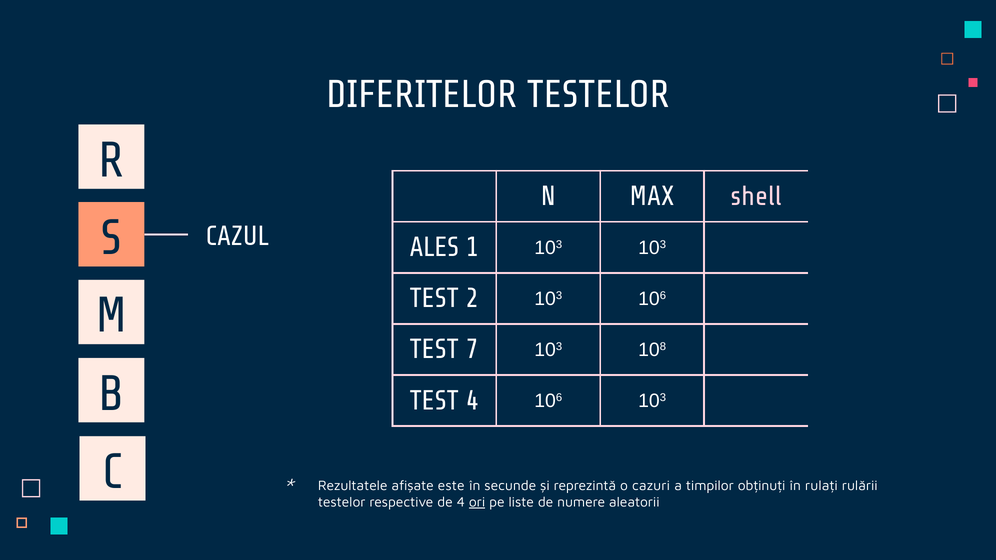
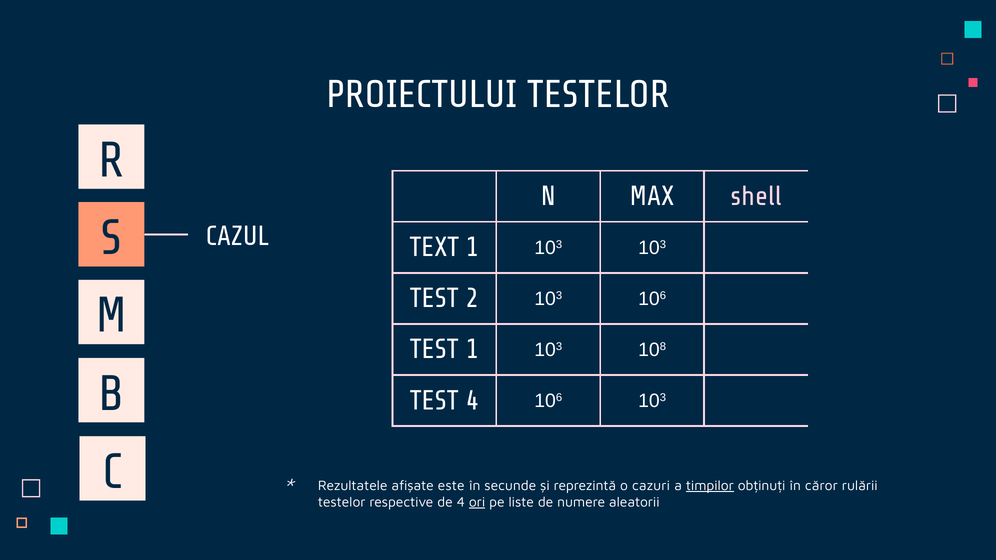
DIFERITELOR: DIFERITELOR -> PROIECTULUI (422, 95)
ALES: ALES -> TEXT (434, 247)
TEST 7: 7 -> 1 (472, 350)
timpilor underline: none -> present (710, 486)
rulați: rulați -> căror (821, 486)
